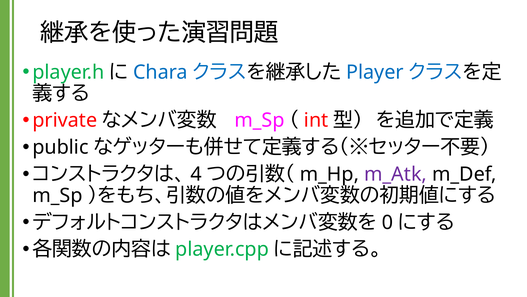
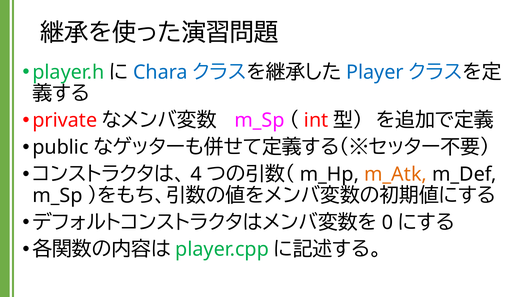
m_Atk colour: purple -> orange (396, 174)
